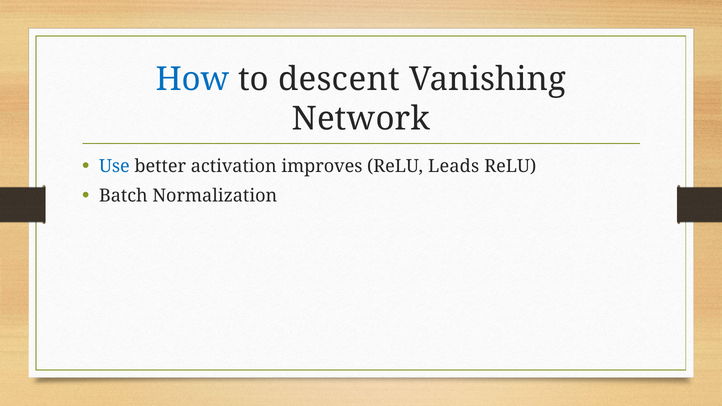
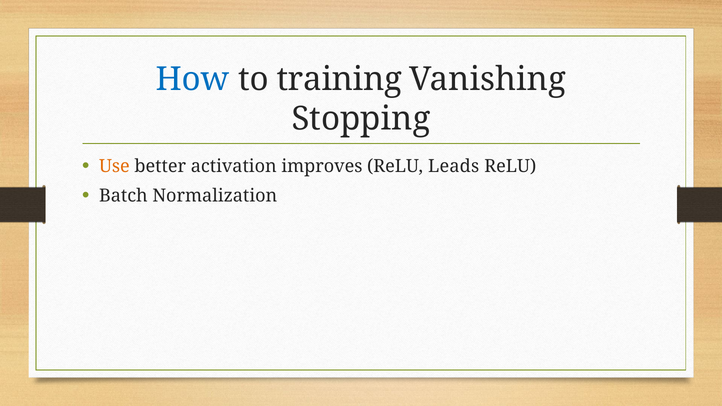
descent: descent -> training (339, 79)
Network: Network -> Stopping (361, 119)
Use colour: blue -> orange (114, 166)
